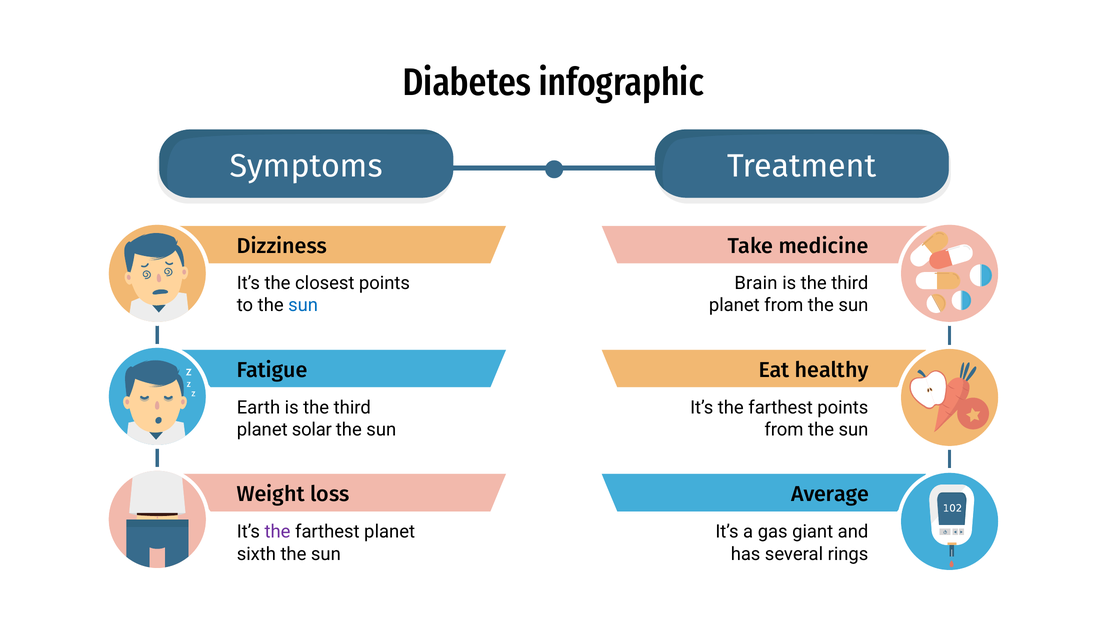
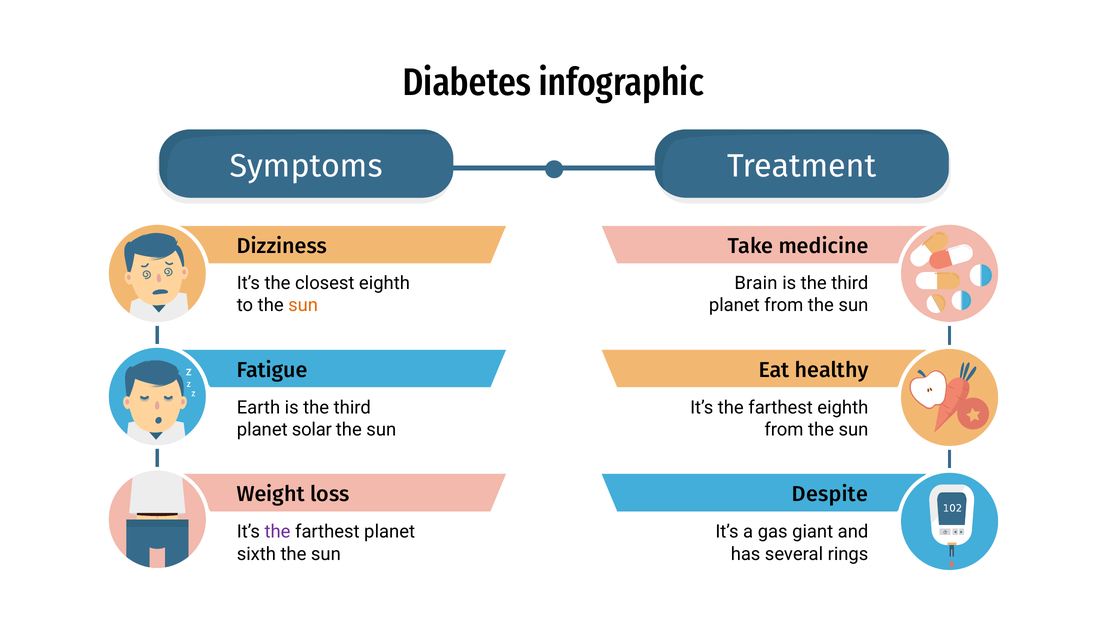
closest points: points -> eighth (384, 283)
sun colour: blue -> orange (303, 305)
farthest points: points -> eighth (843, 407)
Average: Average -> Despite (830, 494)
